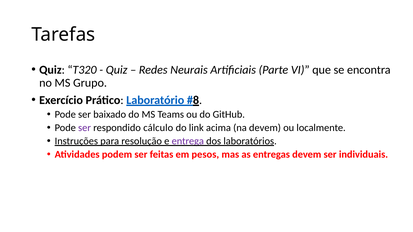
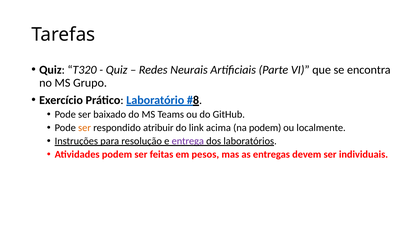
ser colour: purple -> orange (85, 128)
cálculo: cálculo -> atribuir (158, 128)
na devem: devem -> podem (265, 128)
